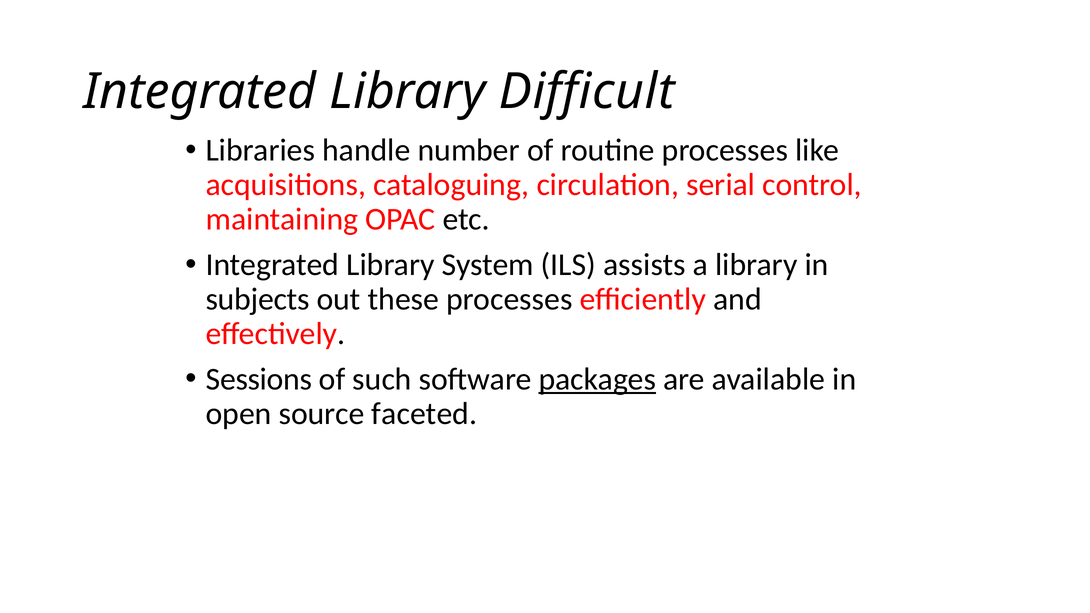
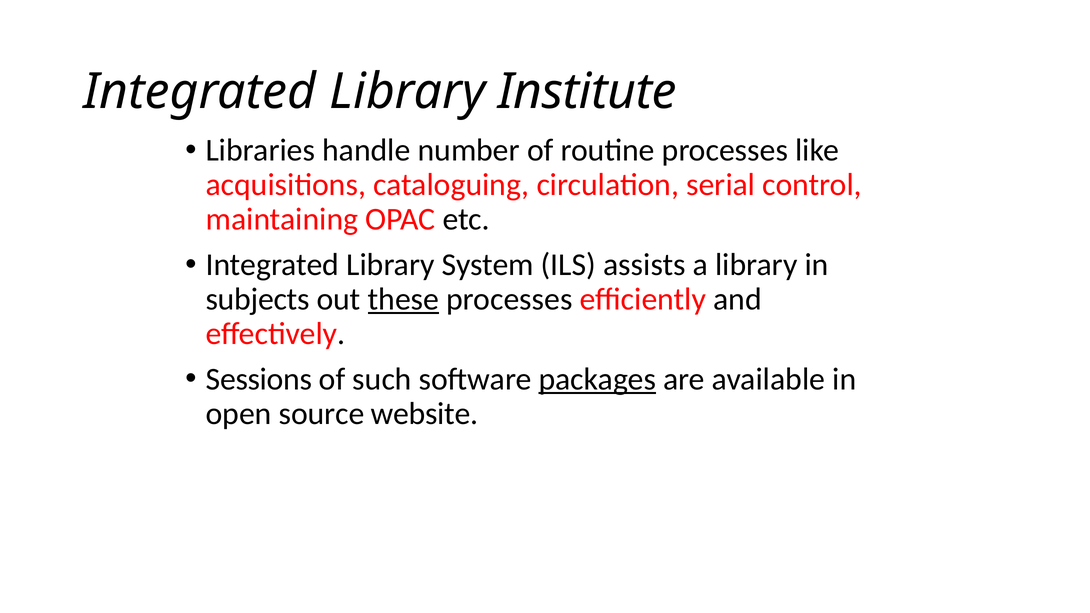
Difficult: Difficult -> Institute (587, 92)
these underline: none -> present (403, 299)
faceted: faceted -> website (425, 414)
